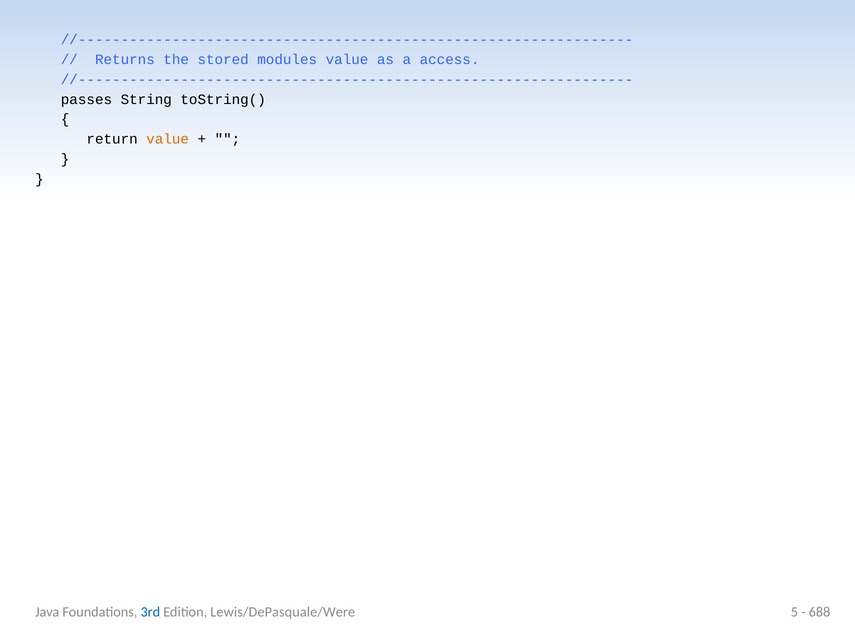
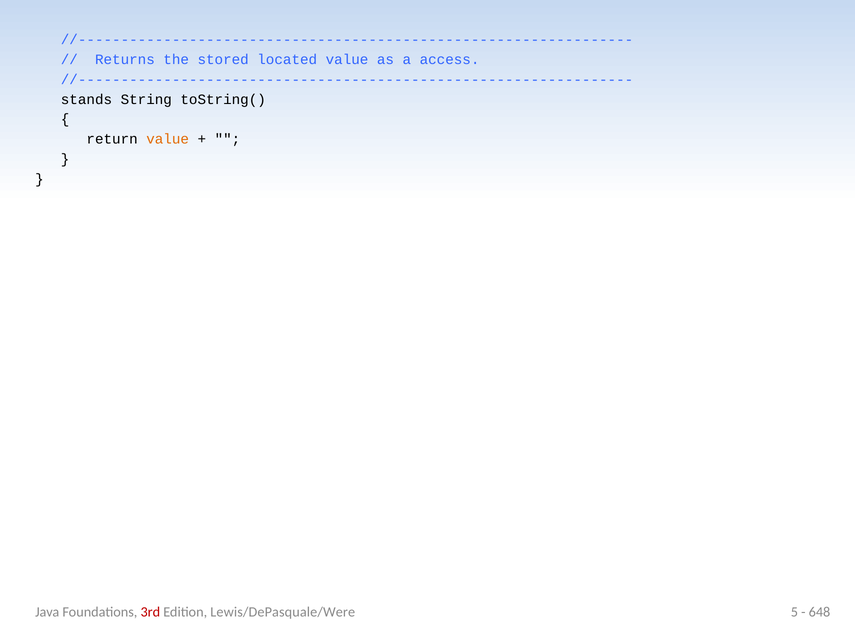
modules: modules -> located (287, 59)
passes: passes -> stands (86, 99)
3rd colour: blue -> red (150, 612)
688: 688 -> 648 (820, 612)
